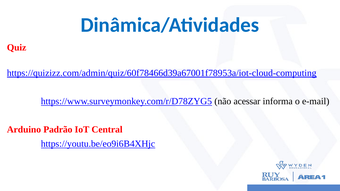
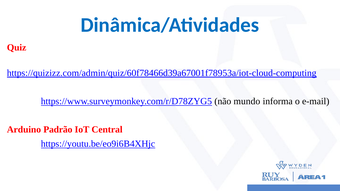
acessar: acessar -> mundo (247, 101)
